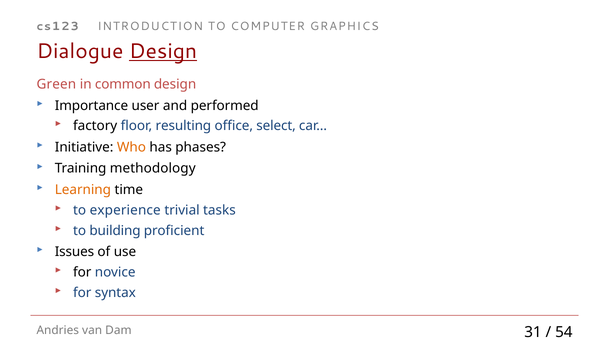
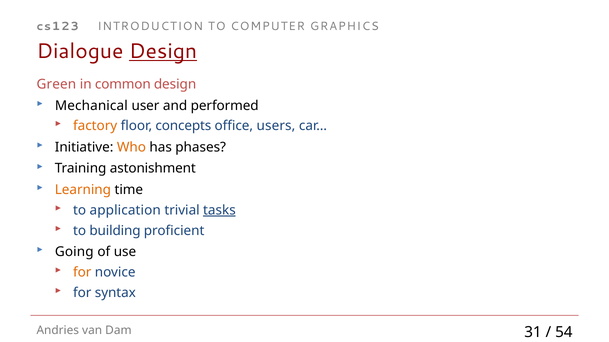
Importance: Importance -> Mechanical (91, 106)
factory colour: black -> orange (95, 126)
resulting: resulting -> concepts (183, 126)
select: select -> users (276, 126)
methodology: methodology -> astonishment (153, 169)
experience: experience -> application (125, 211)
tasks underline: none -> present (219, 211)
Issues: Issues -> Going (74, 252)
for colour: black -> orange (82, 273)
